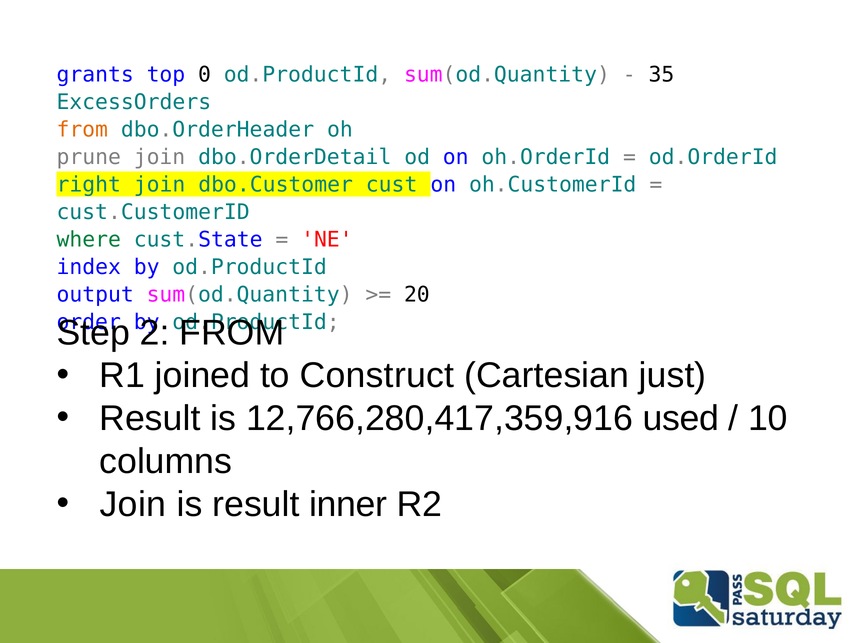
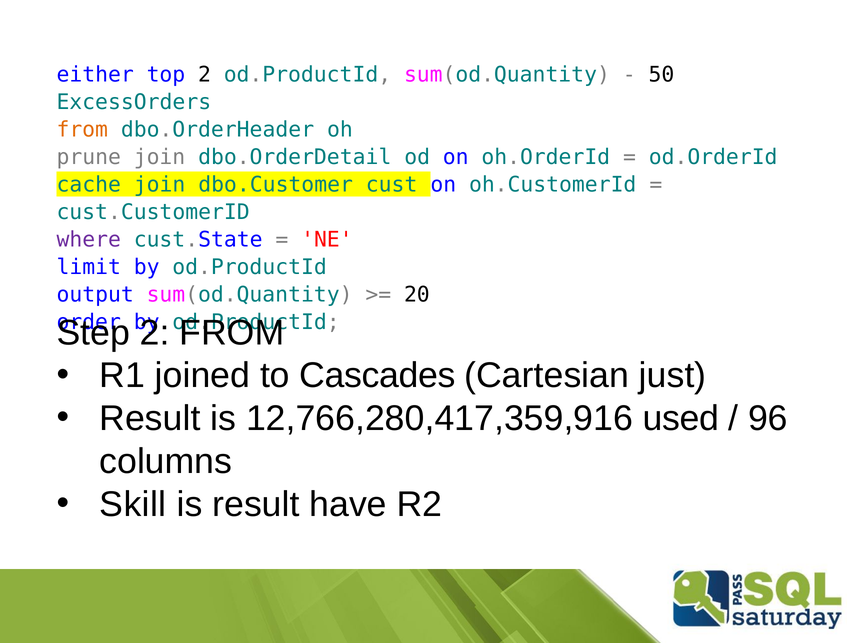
grants: grants -> either (95, 74)
top 0: 0 -> 2 (205, 74)
35: 35 -> 50 (661, 74)
right: right -> cache (89, 184)
where colour: green -> purple (89, 239)
index: index -> limit (89, 267)
Construct: Construct -> Cascades (377, 376)
10: 10 -> 96 (768, 418)
Join: Join -> Skill (133, 504)
inner: inner -> have (348, 504)
